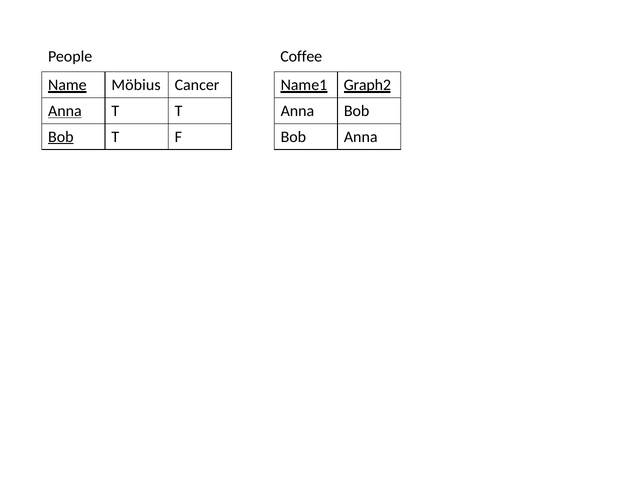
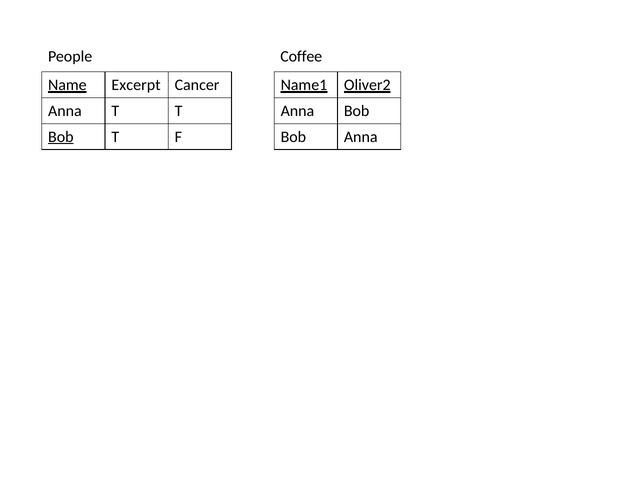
Möbius: Möbius -> Excerpt (136, 85)
Graph2: Graph2 -> Oliver2 (367, 85)
Anna underline: present -> none (65, 111)
